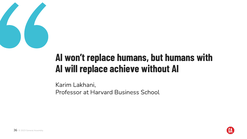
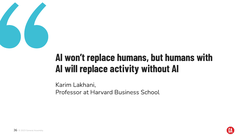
achieve: achieve -> activity (124, 69)
